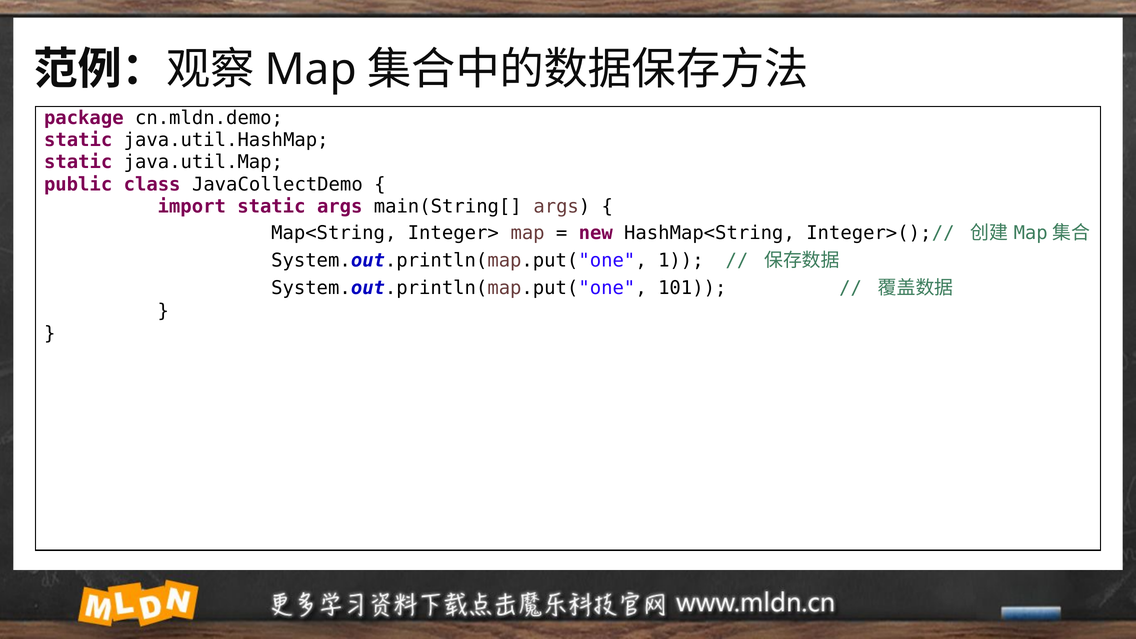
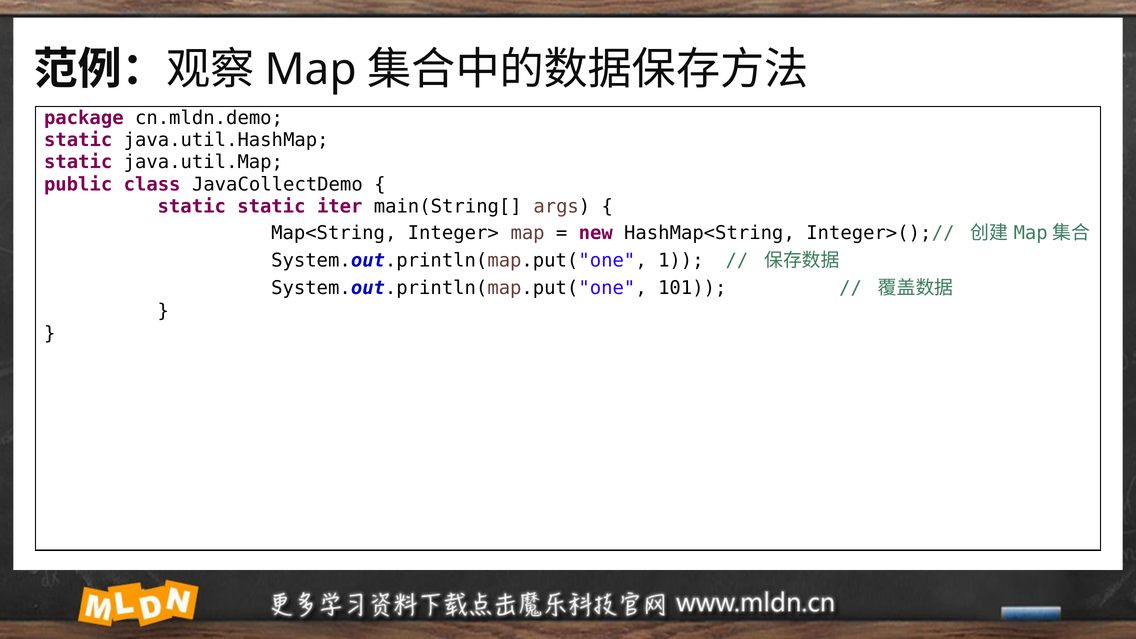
import: import -> static (192, 207)
static args: args -> iter (340, 207)
